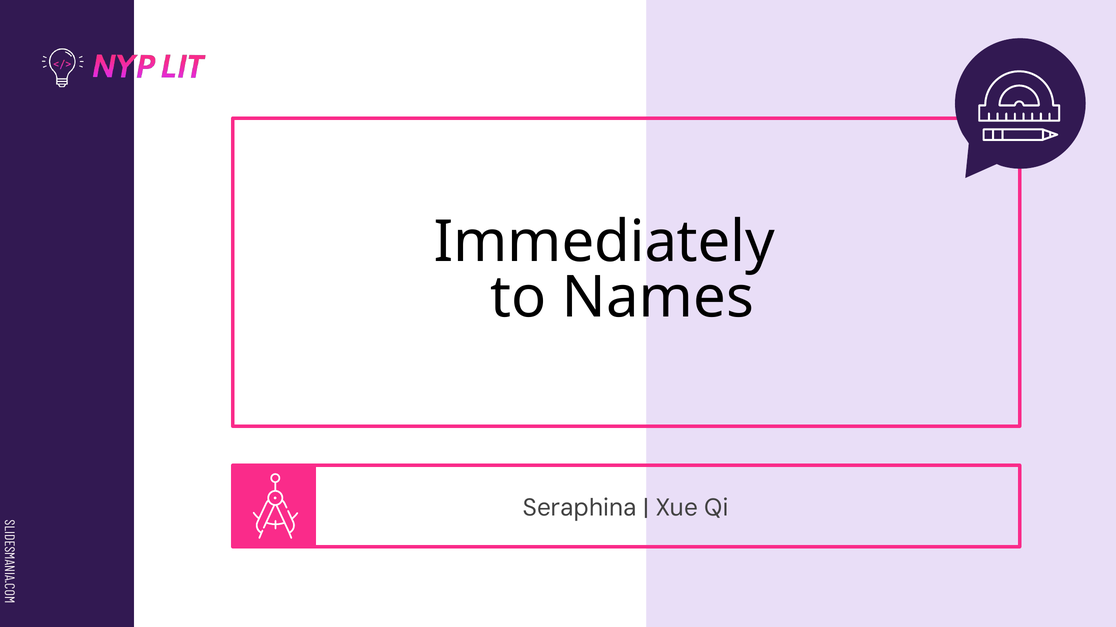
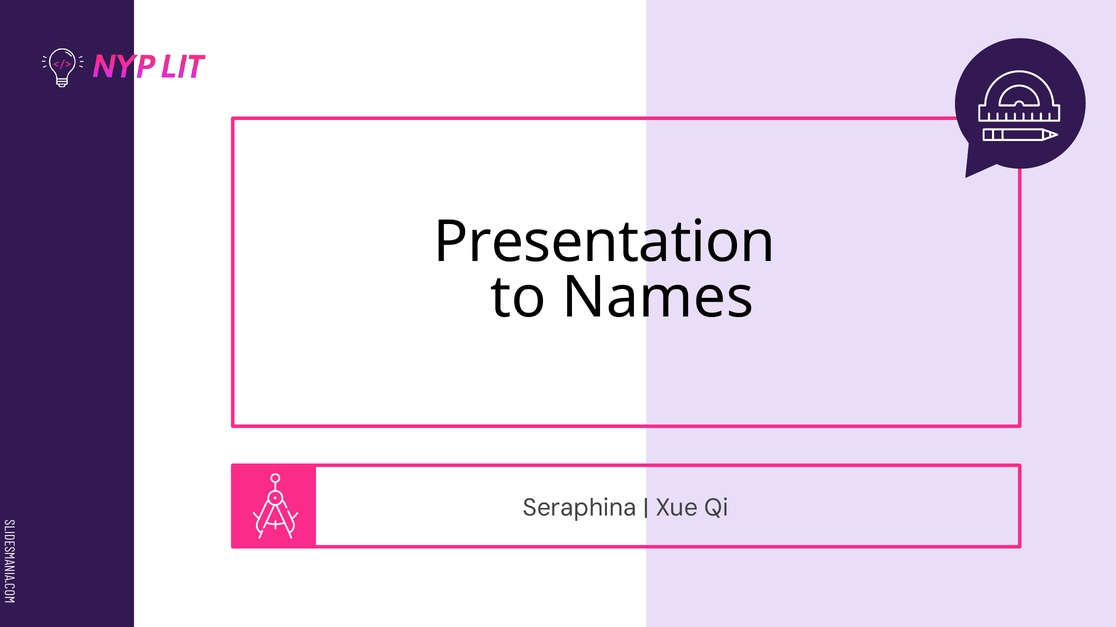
Immediately: Immediately -> Presentation (604, 242)
